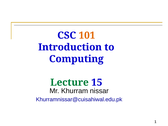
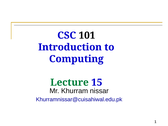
101 colour: orange -> black (87, 35)
